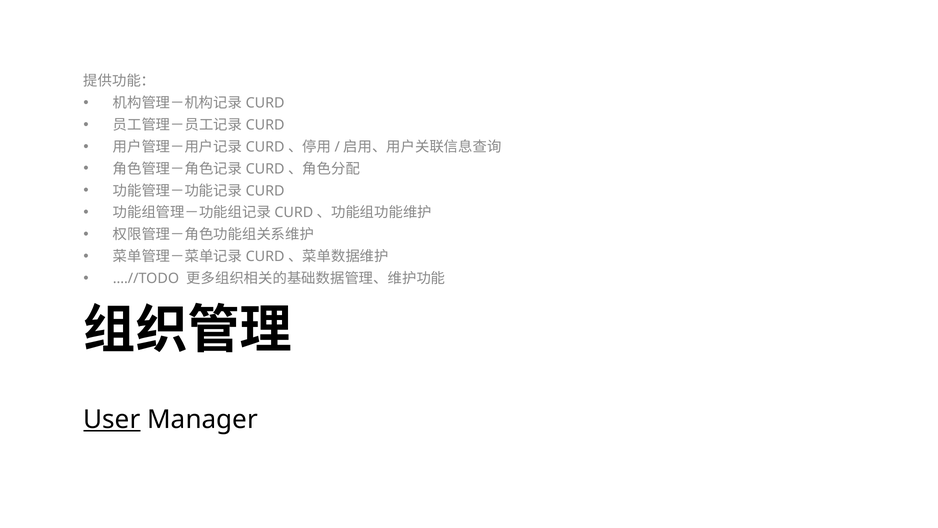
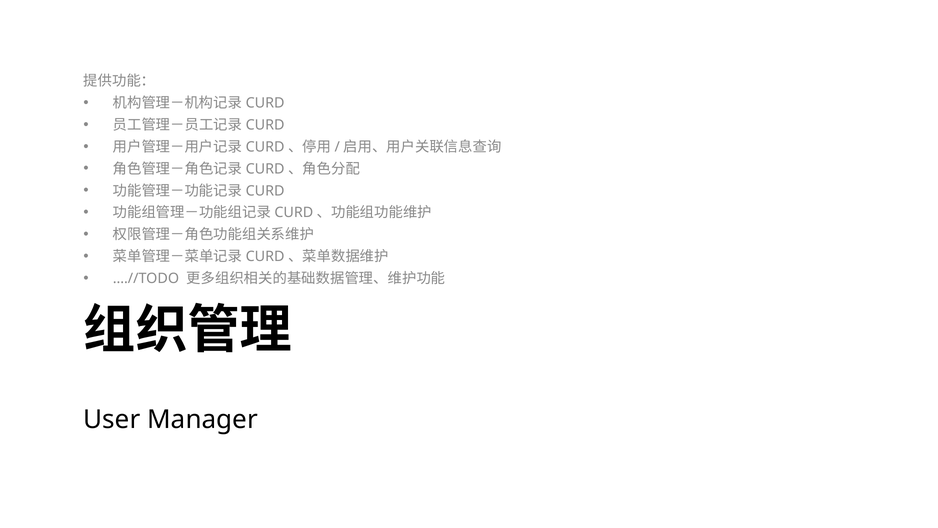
User underline: present -> none (112, 419)
